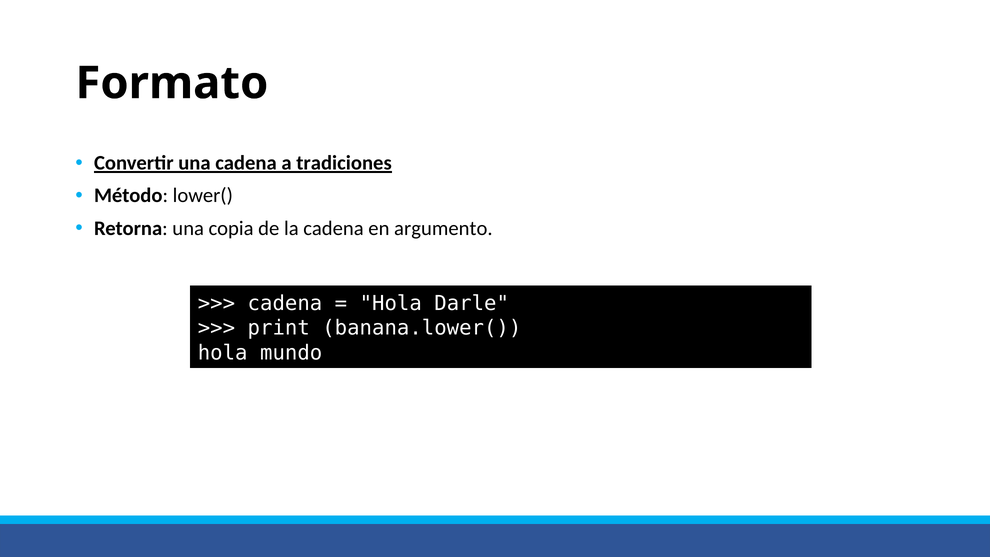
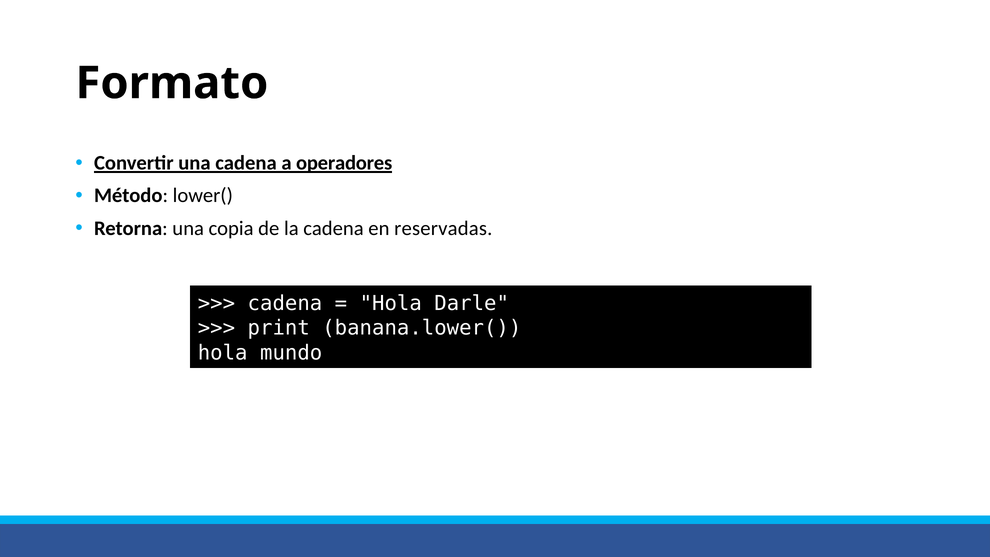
tradiciones: tradiciones -> operadores (344, 163)
argumento: argumento -> reservadas (443, 228)
